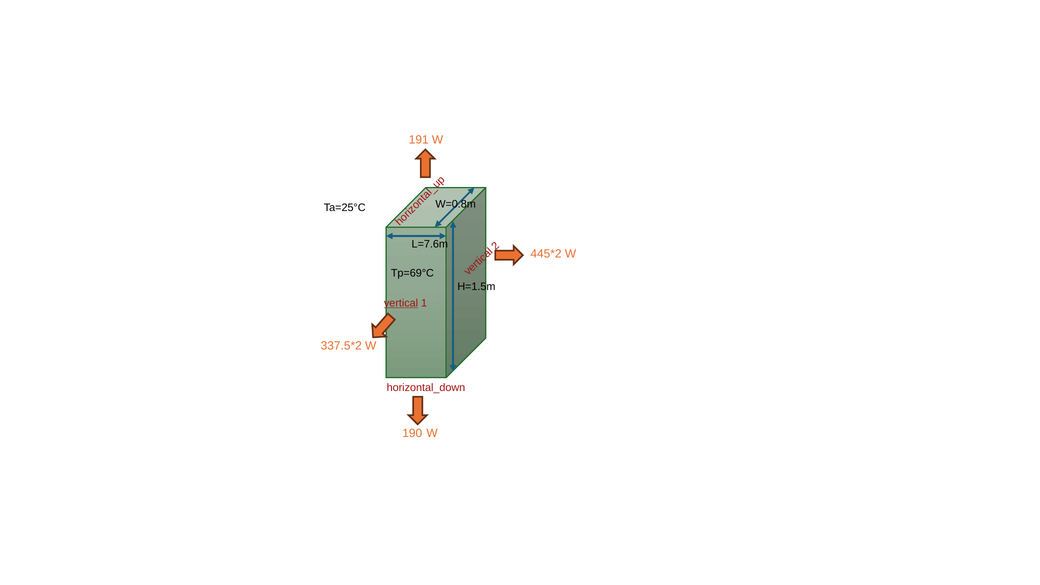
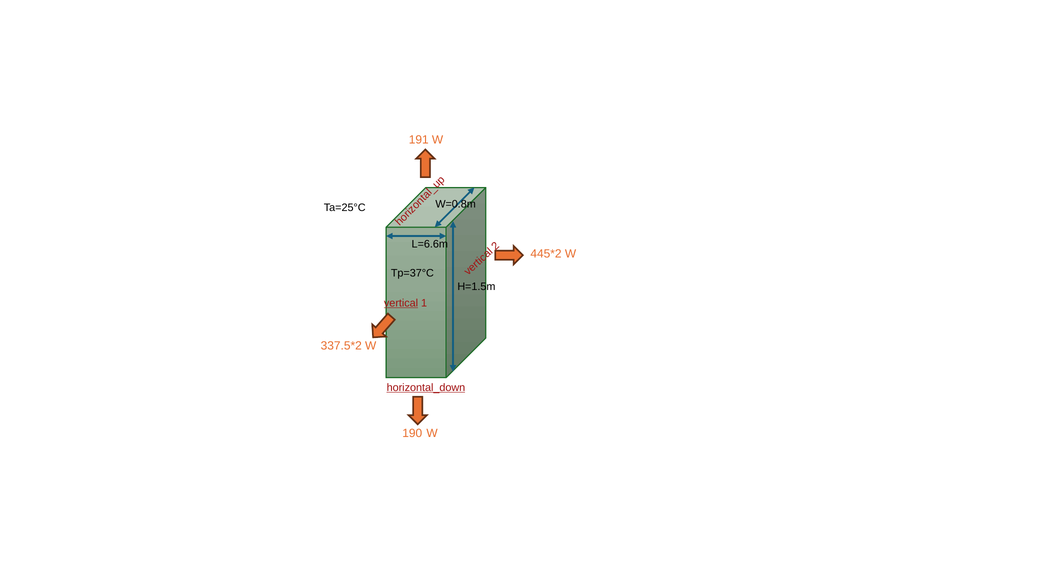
L=7.6m: L=7.6m -> L=6.6m (430, 244)
Tp=69°C: Tp=69°C -> Tp=37°C (412, 273)
horizontal_down underline: none -> present (426, 388)
